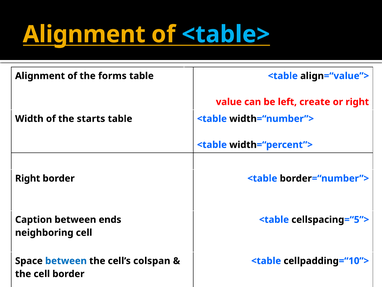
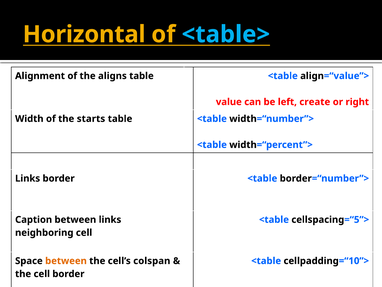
Alignment: Alignment -> Horizontal (84, 34)
forms: forms -> aligns (112, 76)
Right: Right -> Links (28, 178)
between ends: ends -> links (110, 219)
between colour: blue -> orange (66, 260)
